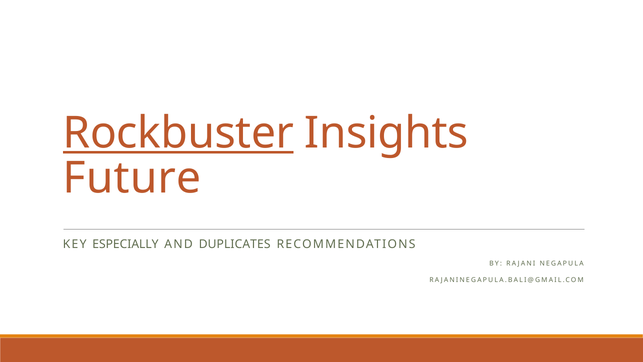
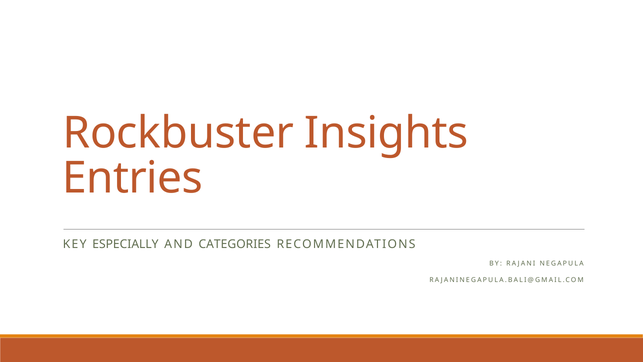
Rockbuster underline: present -> none (178, 133)
Future: Future -> Entries (132, 178)
DUPLICATES: DUPLICATES -> CATEGORIES (235, 244)
